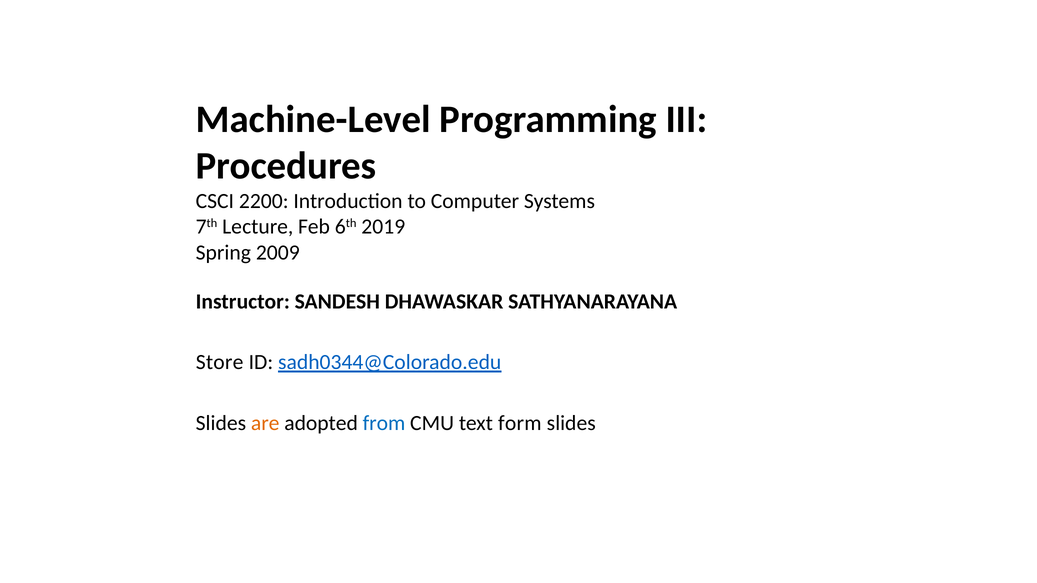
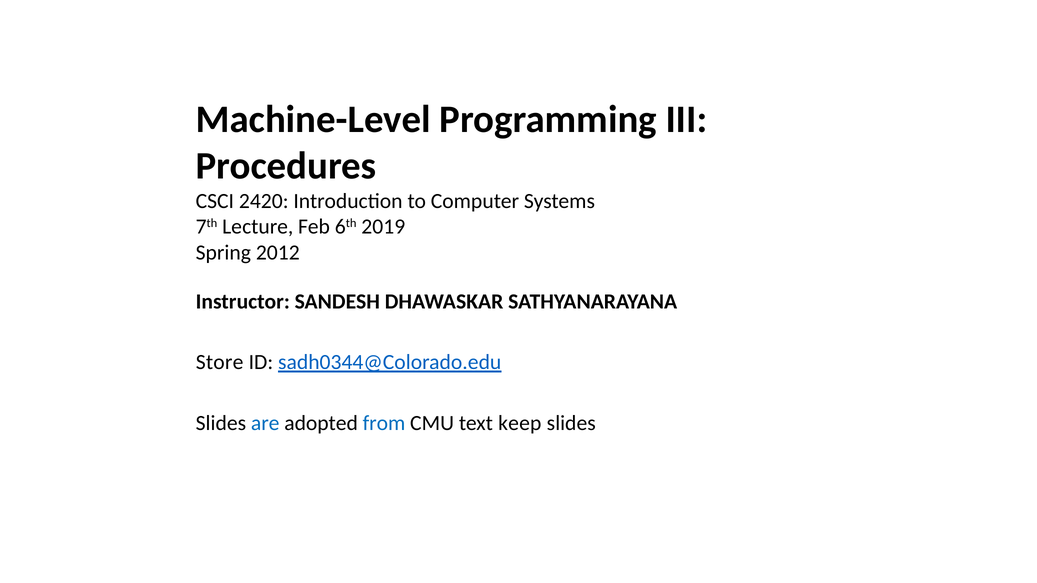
2200: 2200 -> 2420 (264, 201)
2009: 2009 -> 2012 (278, 253)
are colour: orange -> blue (265, 424)
form: form -> keep (520, 424)
